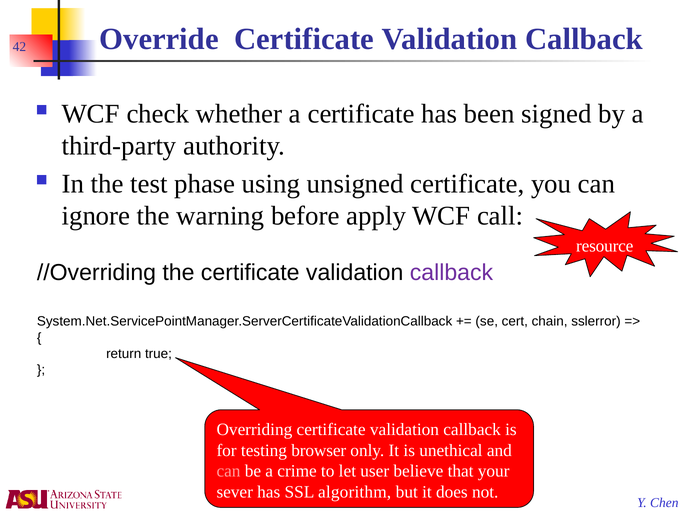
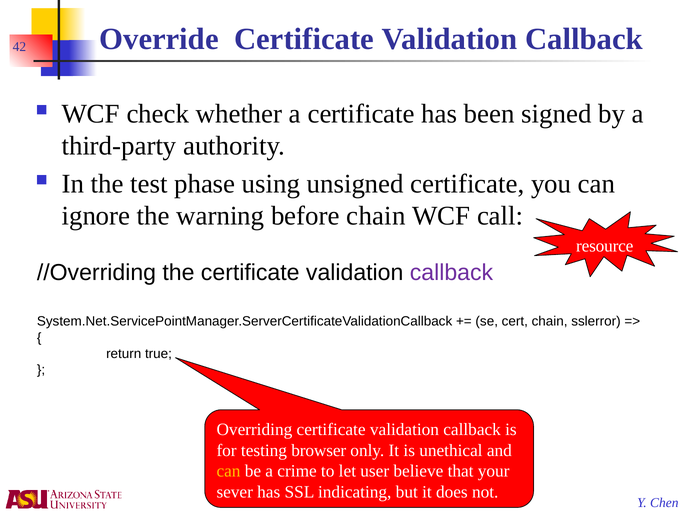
before apply: apply -> chain (376, 216)
can colour: pink -> yellow (229, 471)
algorithm: algorithm -> indicating (355, 492)
